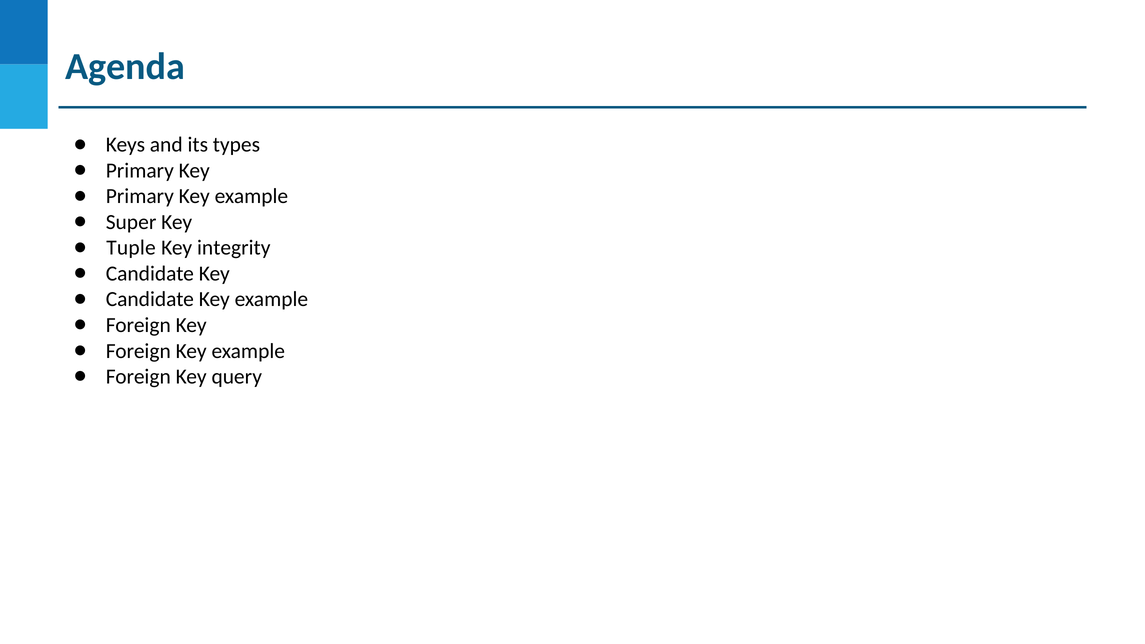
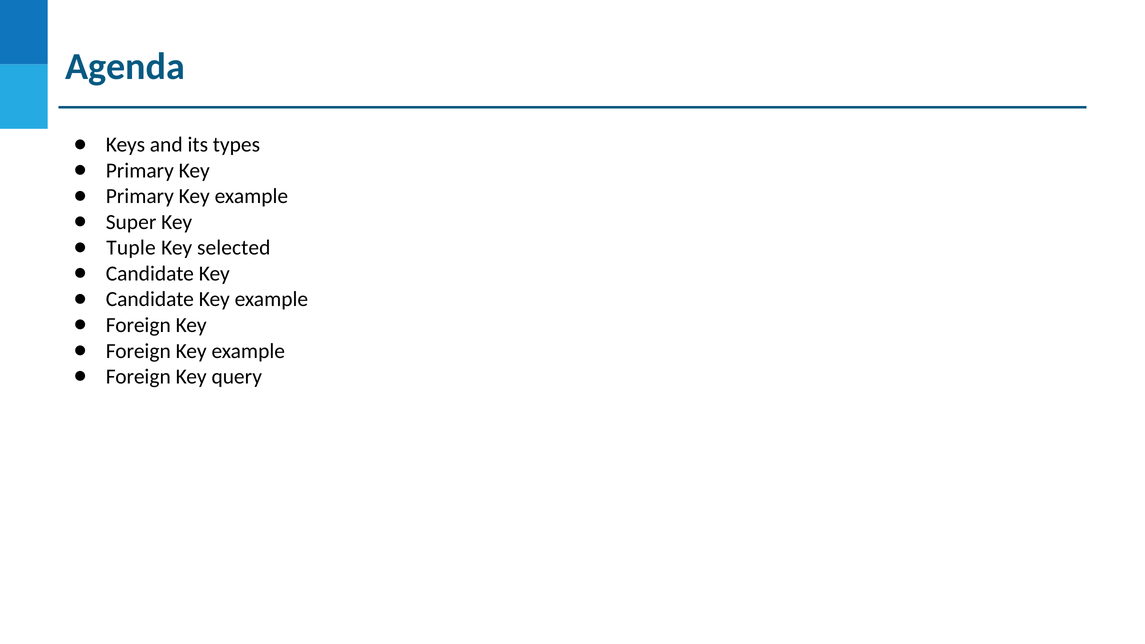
integrity: integrity -> selected (234, 248)
